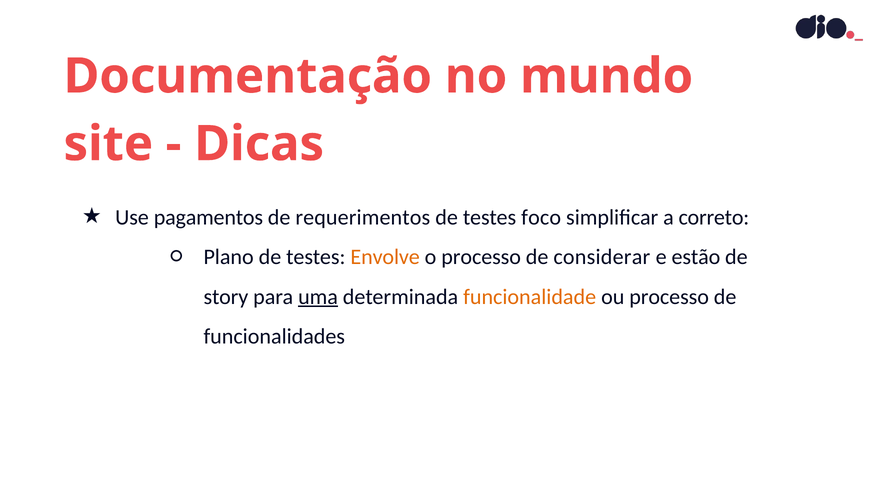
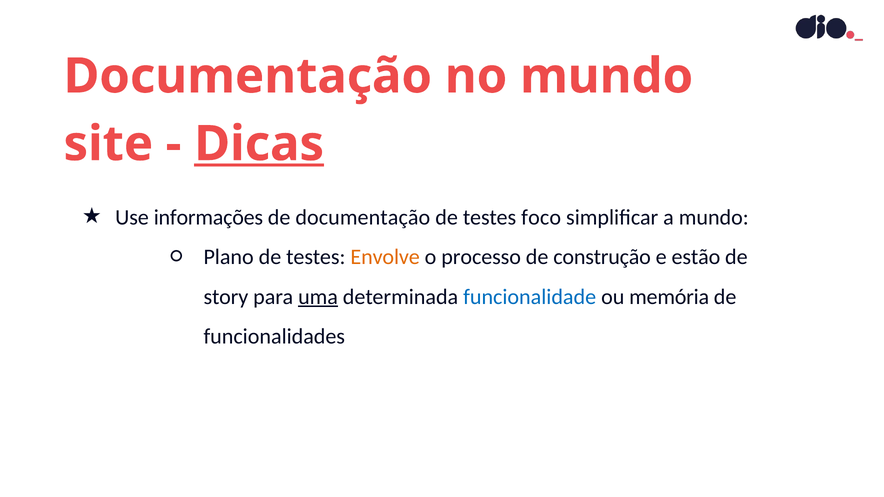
Dicas underline: none -> present (259, 144)
pagamentos: pagamentos -> informações (208, 217)
de requerimentos: requerimentos -> documentação (363, 217)
a correto: correto -> mundo (714, 217)
considerar: considerar -> construção (602, 257)
funcionalidade colour: orange -> blue (530, 297)
ou processo: processo -> memória (669, 297)
